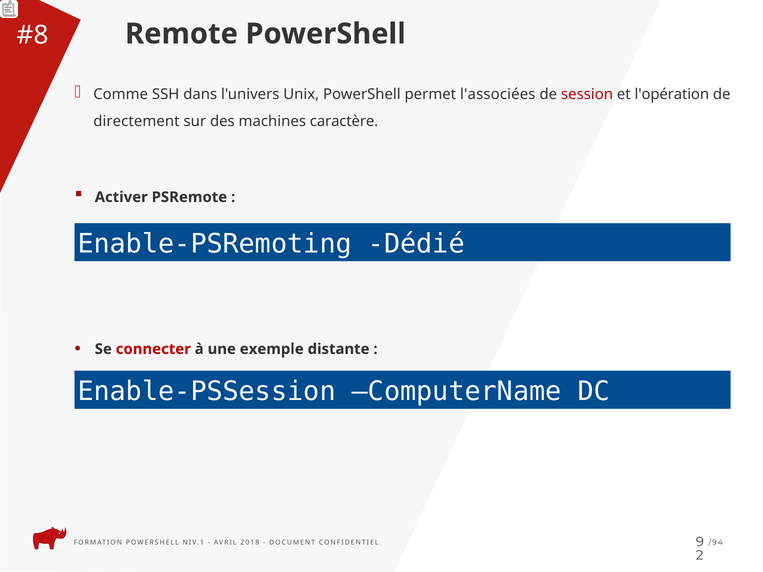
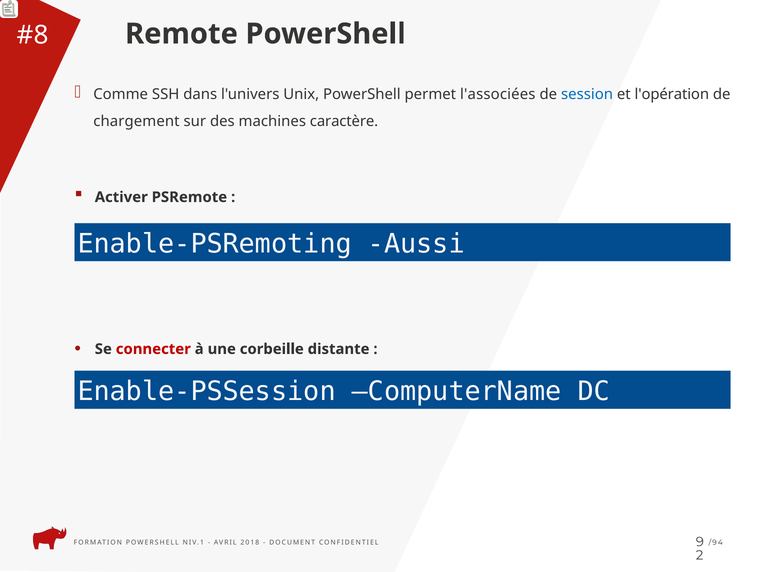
session colour: red -> blue (587, 94)
directement: directement -> chargement (136, 121)
Dédié: Dédié -> Aussi (416, 244)
exemple: exemple -> corbeille (272, 349)
